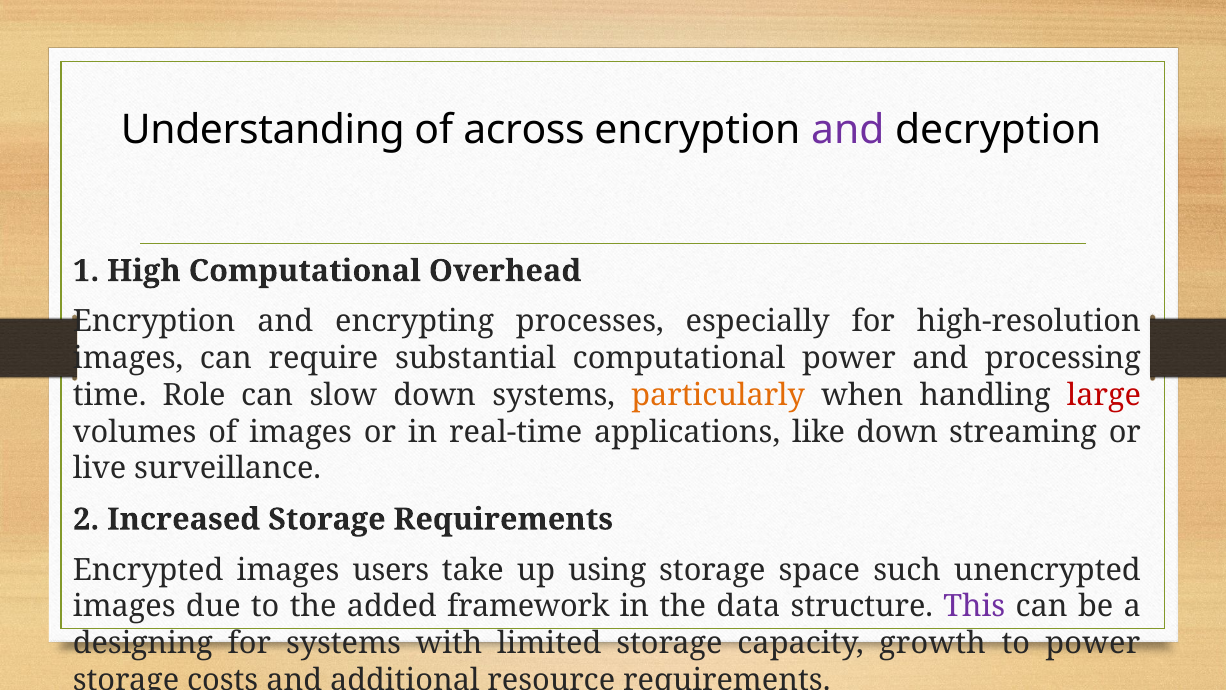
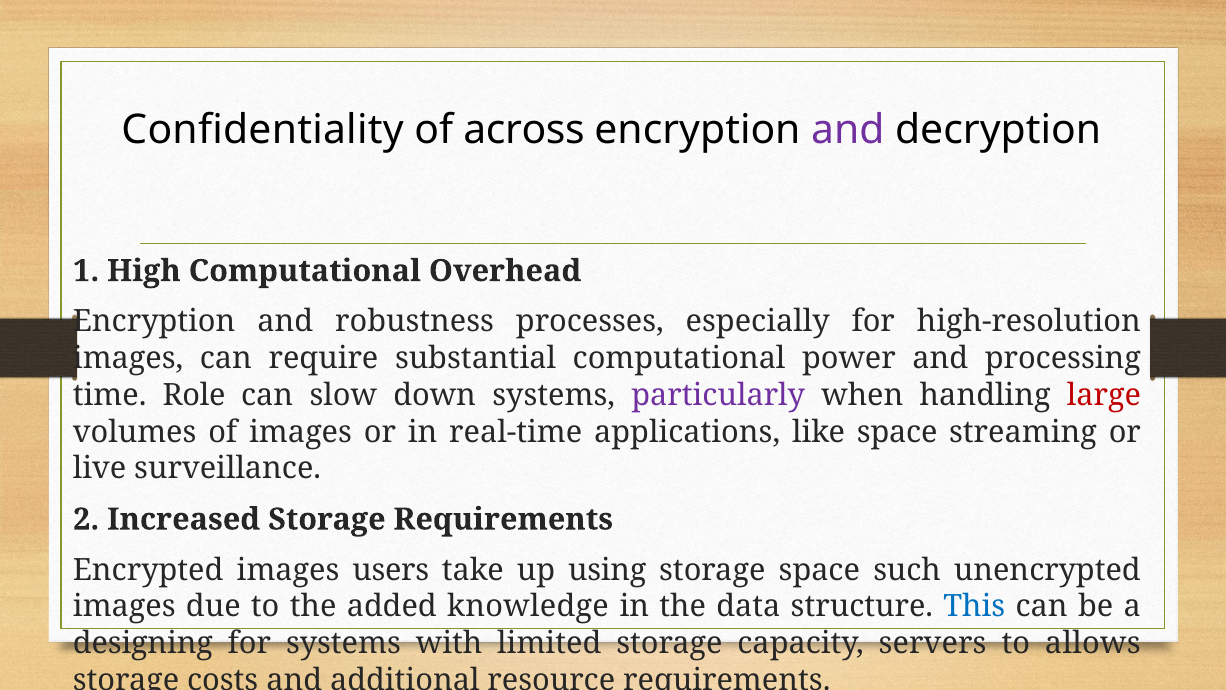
Understanding: Understanding -> Confidentiality (263, 130)
encrypting: encrypting -> robustness (415, 321)
particularly colour: orange -> purple (718, 395)
like down: down -> space (897, 432)
framework: framework -> knowledge (528, 606)
This colour: purple -> blue (974, 606)
growth: growth -> servers (933, 643)
to power: power -> allows (1093, 643)
